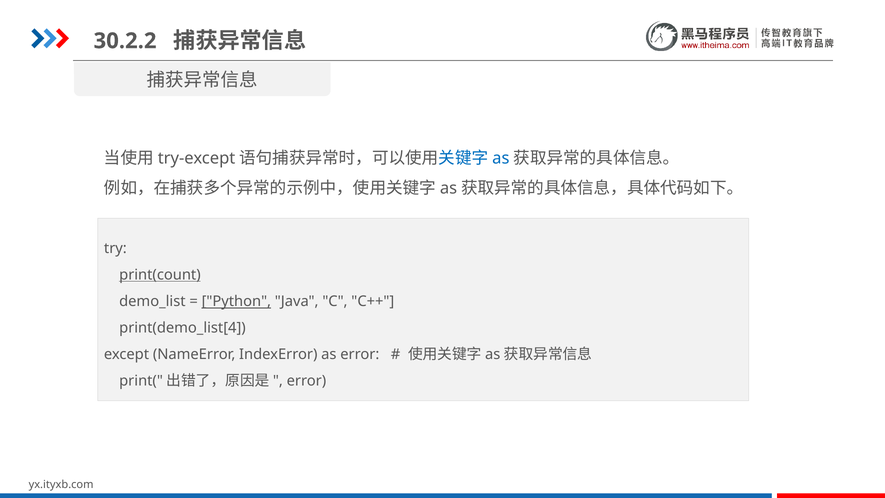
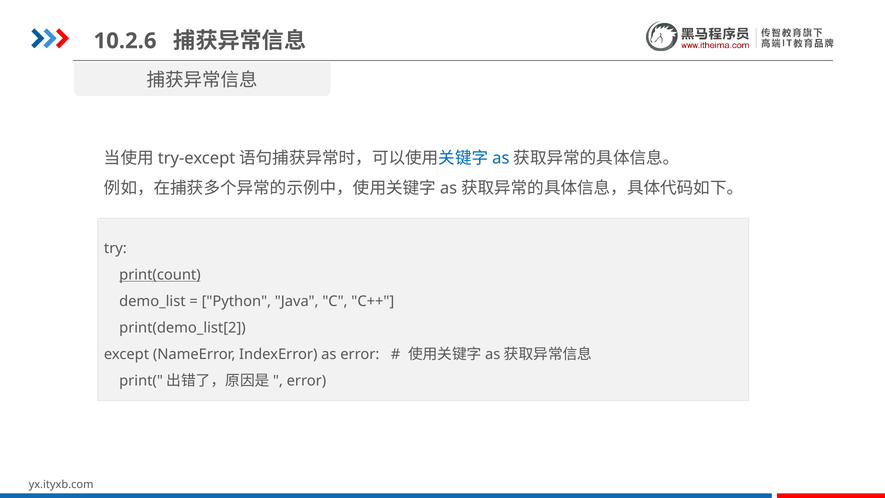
30.2.2: 30.2.2 -> 10.2.6 (125, 41)
Python underline: present -> none (236, 301)
print(demo_list[4: print(demo_list[4 -> print(demo_list[2 (182, 328)
